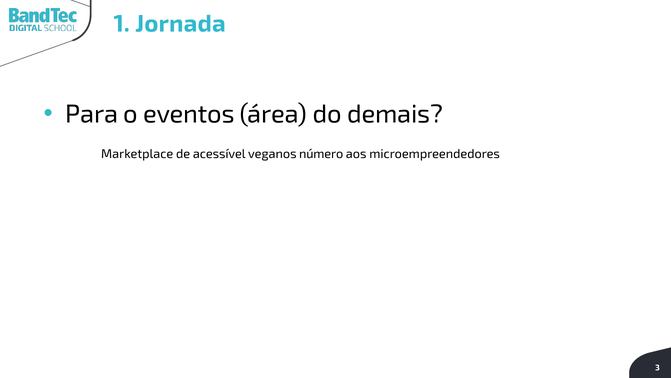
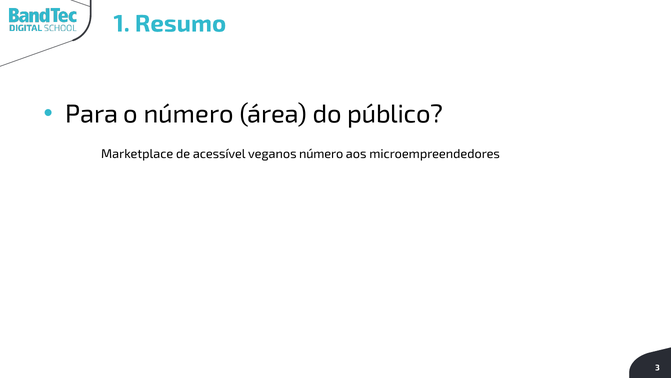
Jornada: Jornada -> Resumo (180, 24)
o eventos: eventos -> número (189, 114)
demais: demais -> público (395, 114)
